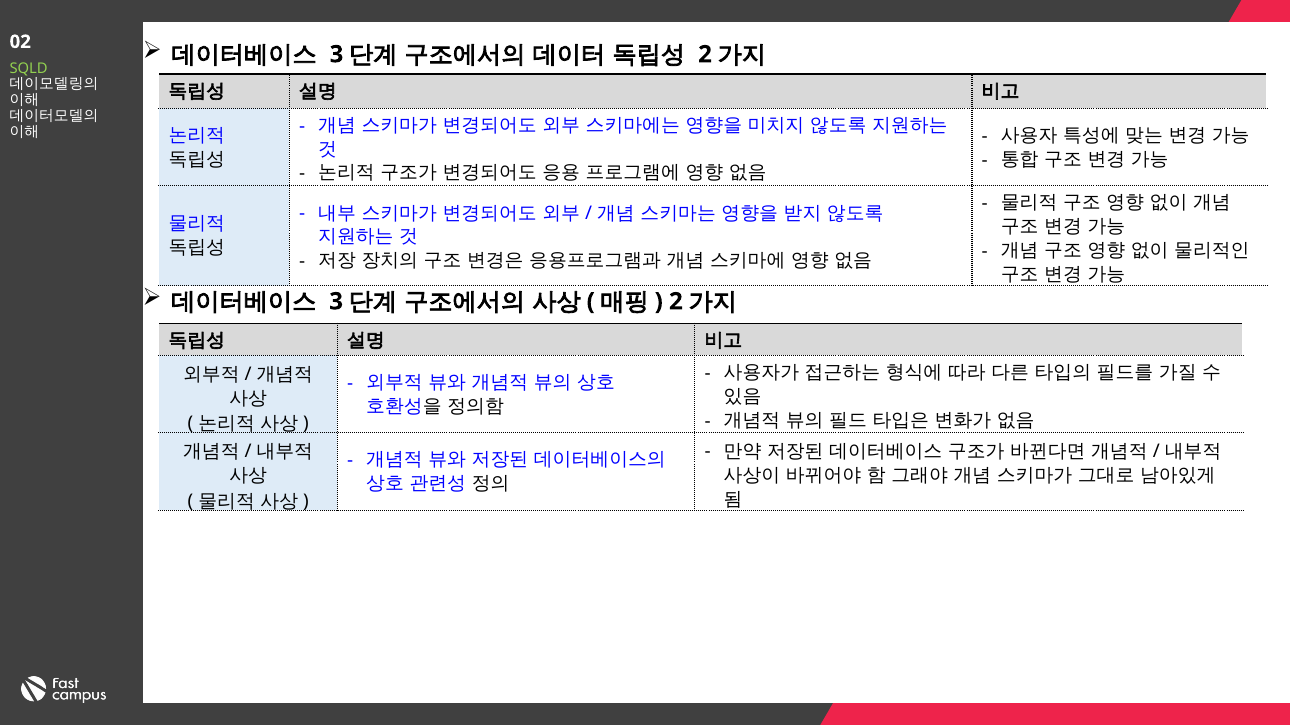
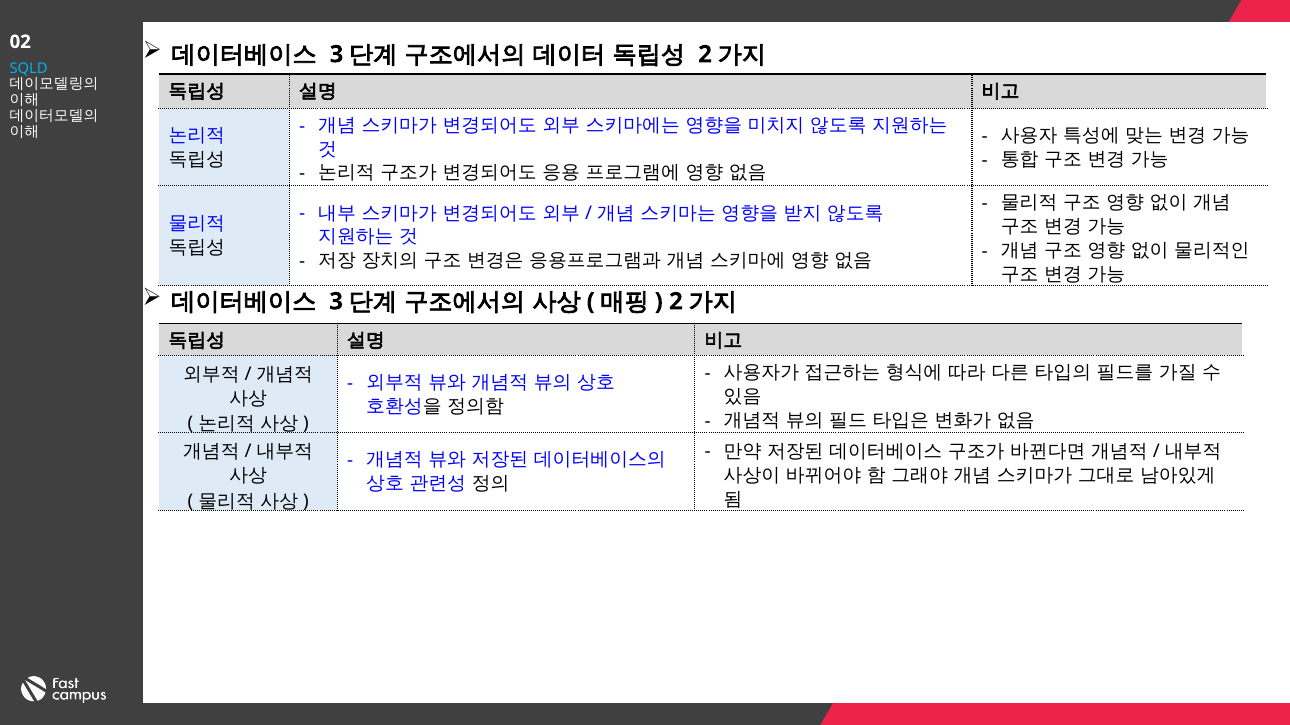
SQLD colour: light green -> light blue (29, 68)
